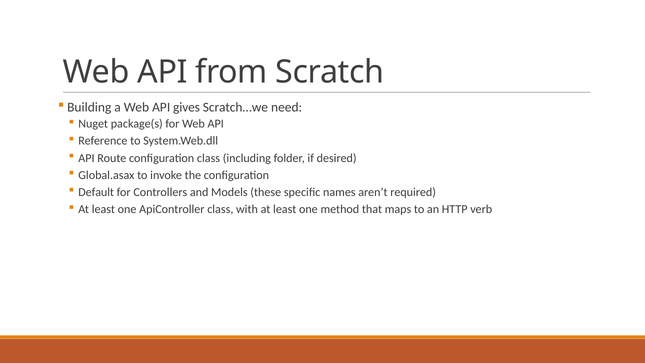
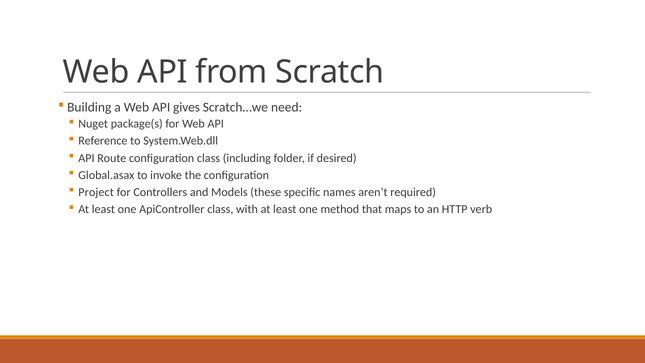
Default: Default -> Project (96, 192)
